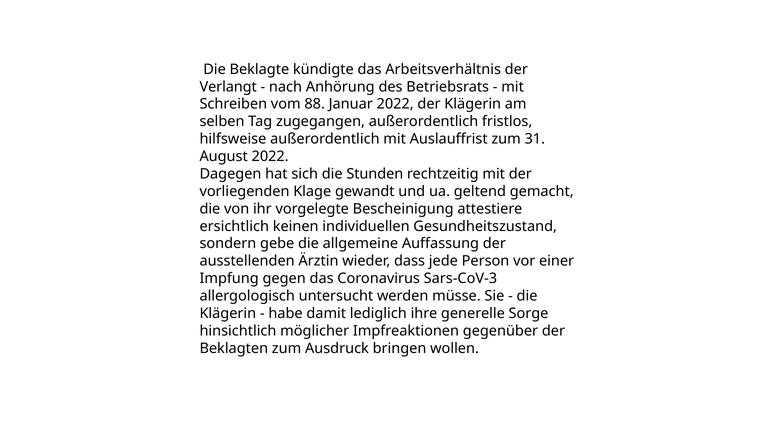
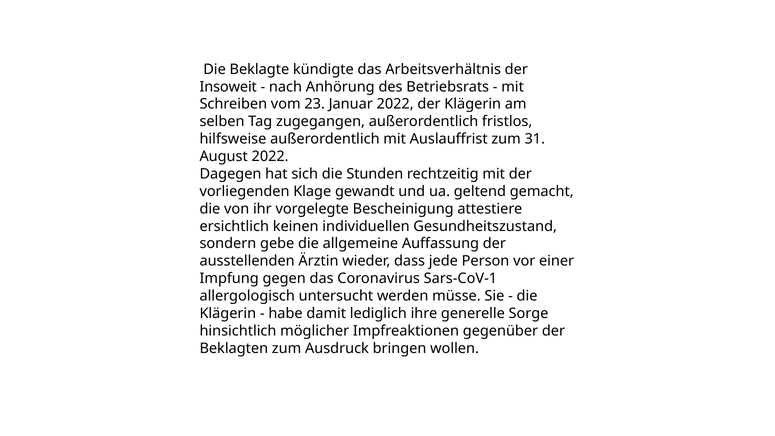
Verlangt: Verlangt -> Insoweit (228, 87)
88: 88 -> 23 (315, 104)
Sars-CoV-3: Sars-CoV-3 -> Sars-CoV-1 (460, 279)
